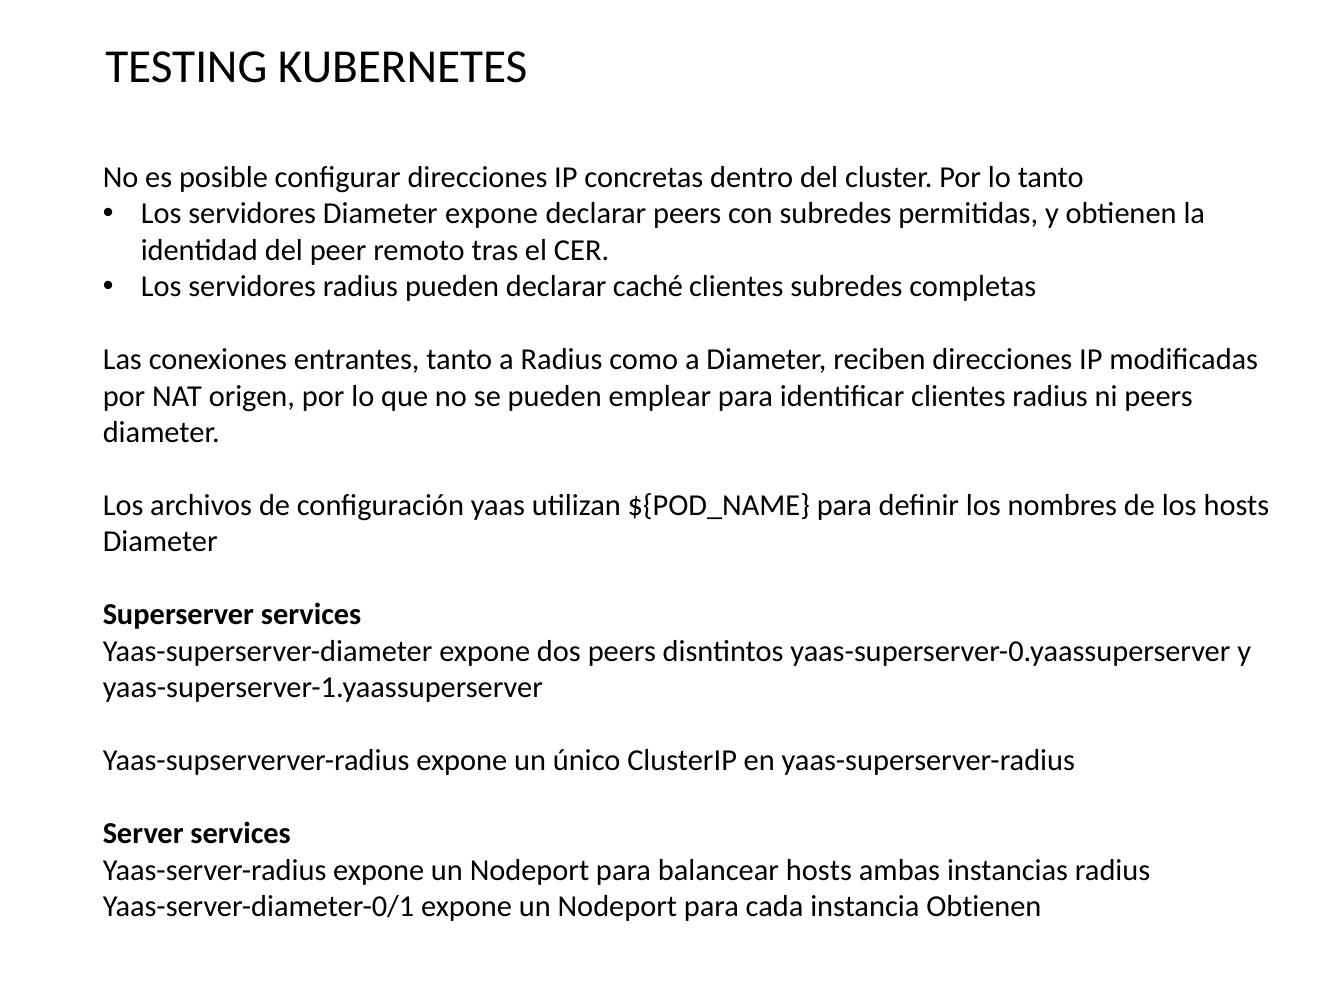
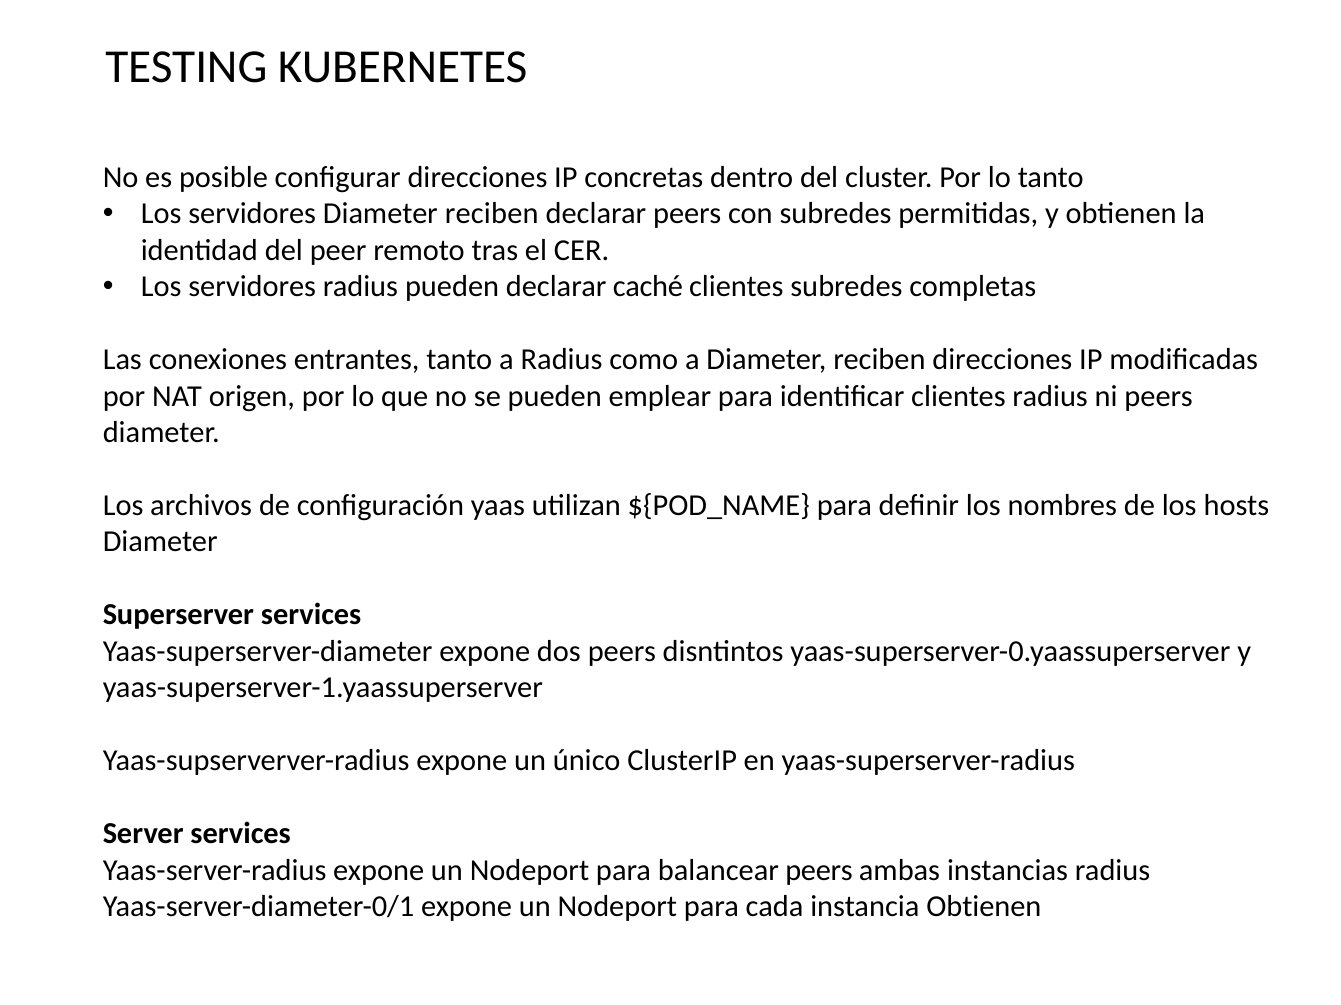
servidores Diameter expone: expone -> reciben (492, 214)
balancear hosts: hosts -> peers (819, 871)
